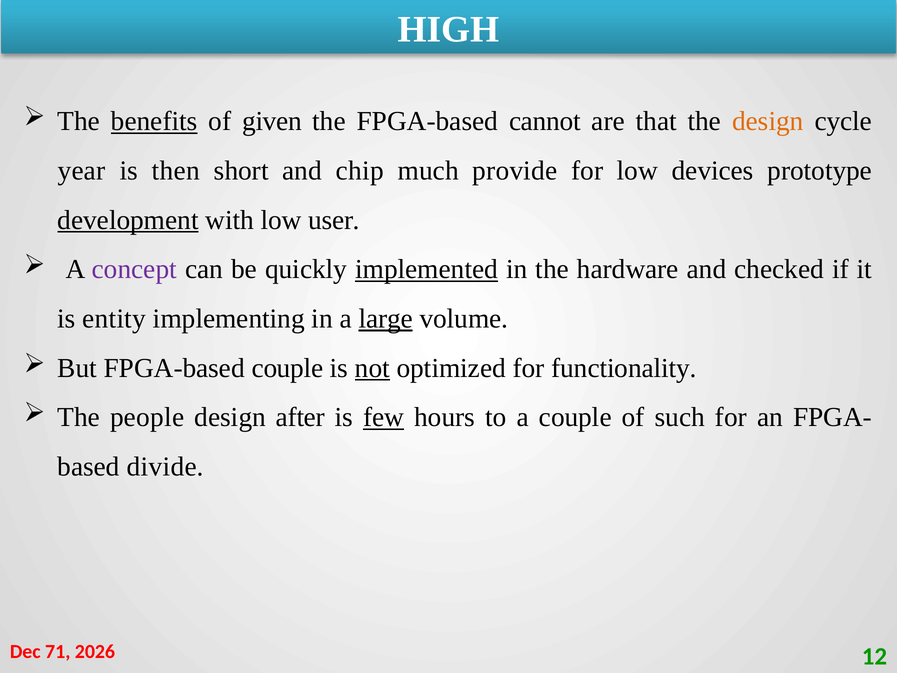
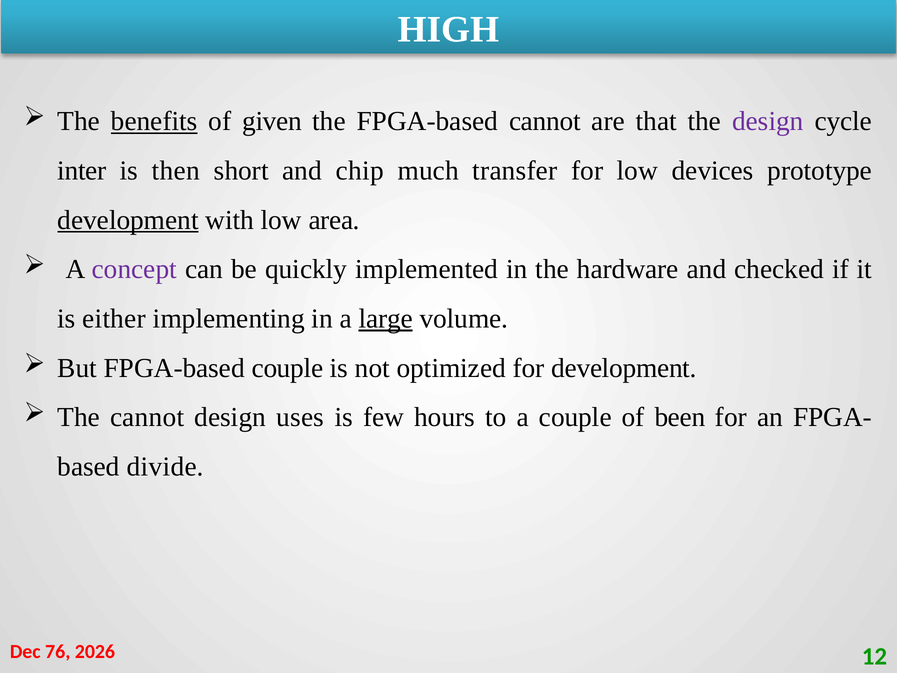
design colour: orange -> purple (768, 121)
year: year -> inter (82, 171)
provide: provide -> transfer (515, 171)
user: user -> area (334, 220)
implemented underline: present -> none (427, 269)
entity: entity -> either (114, 319)
not underline: present -> none (372, 368)
for functionality: functionality -> development (624, 368)
The people: people -> cannot (147, 417)
after: after -> uses (300, 417)
few underline: present -> none (384, 417)
such: such -> been (680, 417)
71: 71 -> 76 (58, 652)
